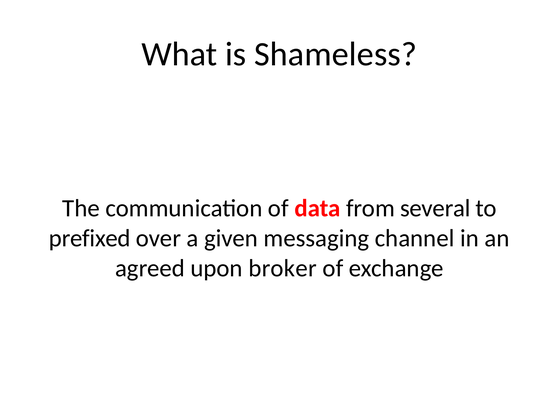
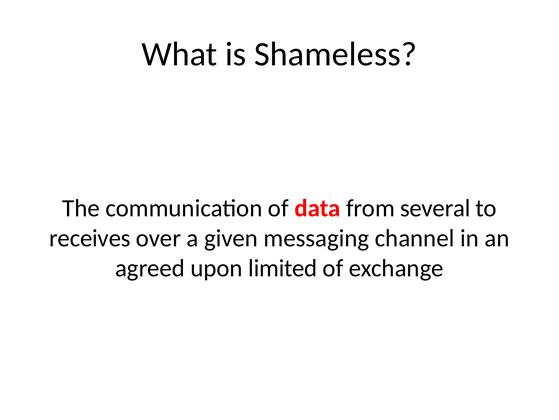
prefixed: prefixed -> receives (90, 238)
broker: broker -> limited (283, 268)
